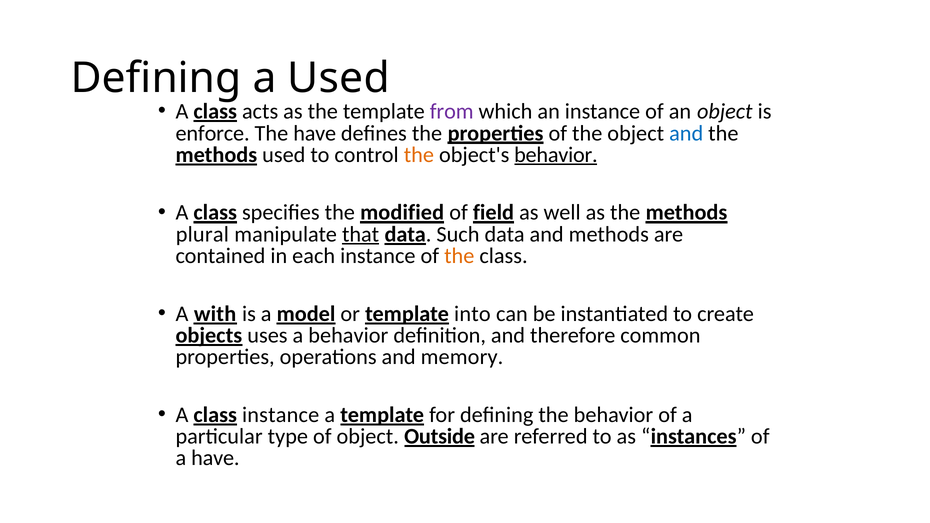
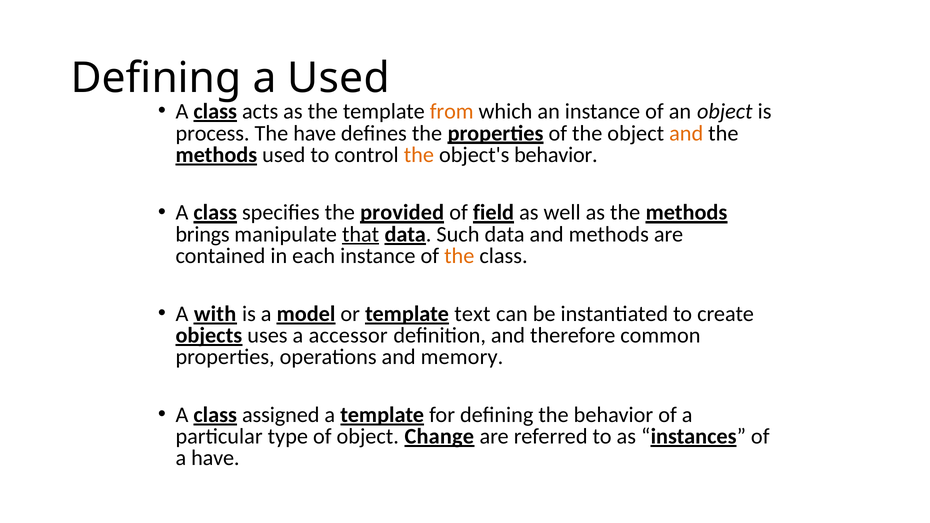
from colour: purple -> orange (452, 112)
enforce: enforce -> process (213, 133)
and colour: blue -> orange (686, 133)
behavior underline: present -> none (556, 155)
modified: modified -> provided (402, 213)
plural: plural -> brings (203, 234)
into: into -> text (472, 314)
a behavior: behavior -> accessor (348, 335)
class instance: instance -> assigned (281, 415)
Outside: Outside -> Change (439, 437)
